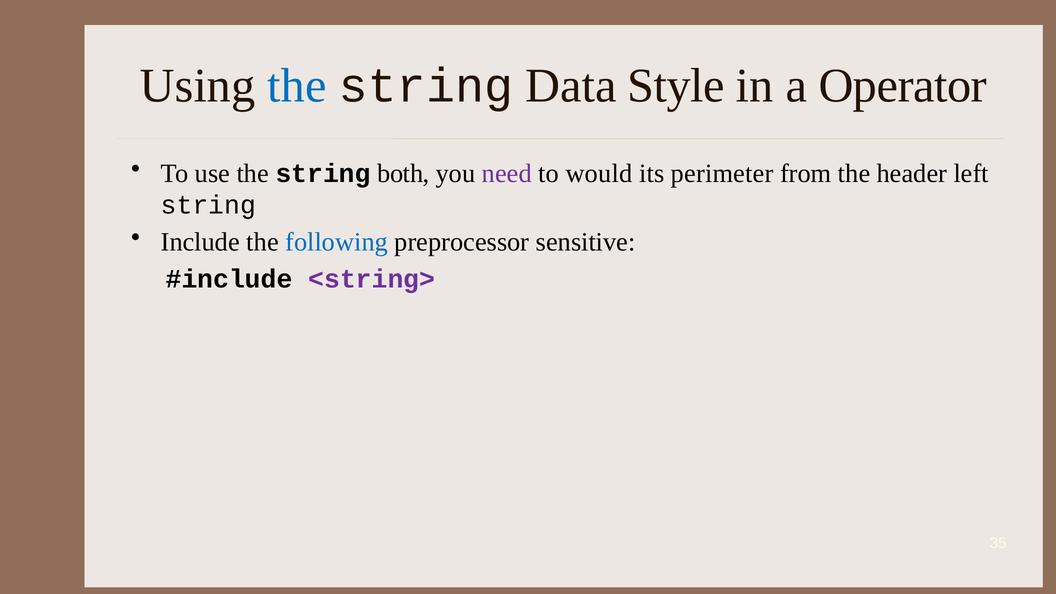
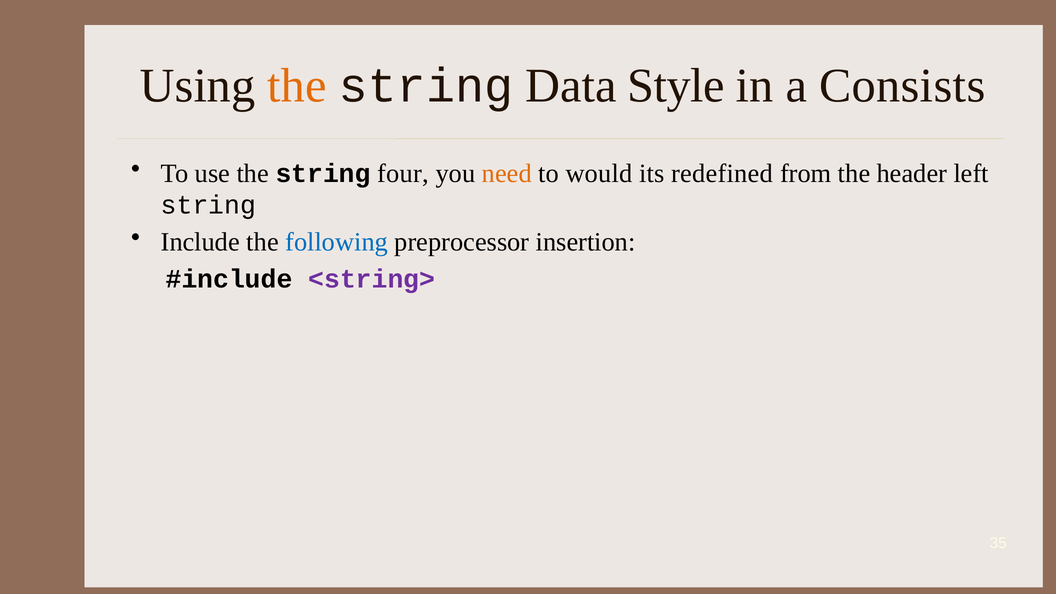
the colour: blue -> orange (297, 86)
Operator: Operator -> Consists (902, 86)
both: both -> four (403, 173)
need colour: purple -> orange (507, 173)
perimeter: perimeter -> redefined (722, 173)
sensitive: sensitive -> insertion (586, 242)
